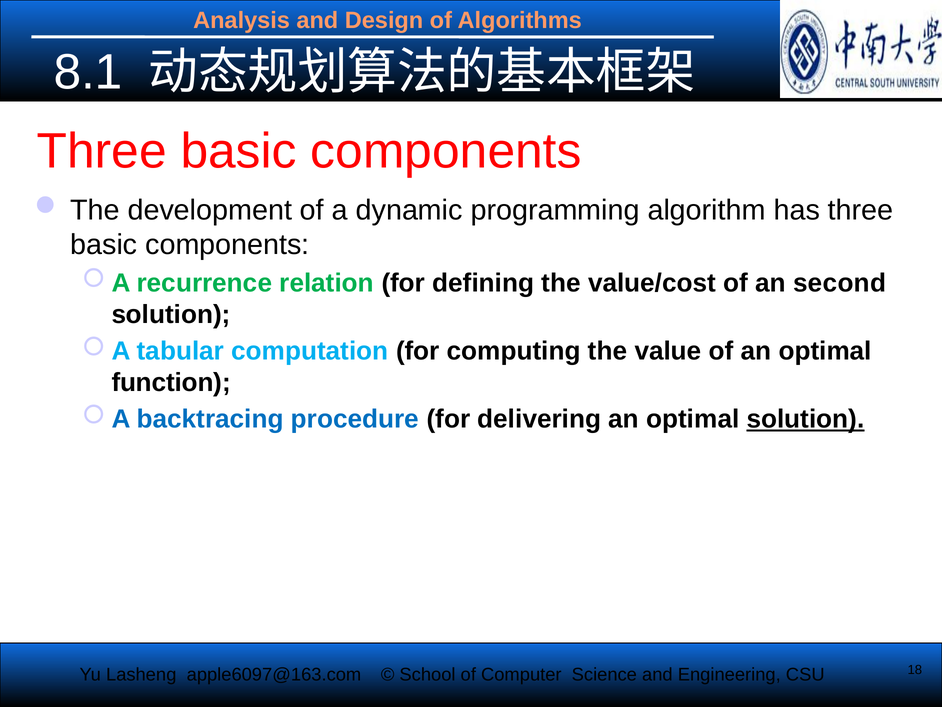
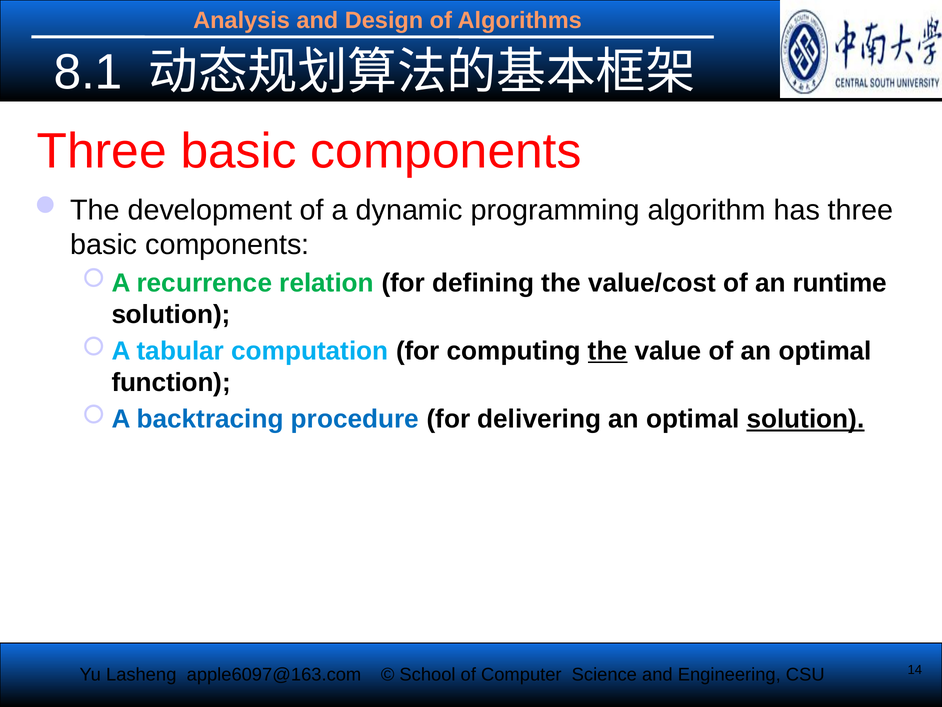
second: second -> runtime (840, 283)
the underline: none -> present (608, 351)
18: 18 -> 14 (915, 669)
